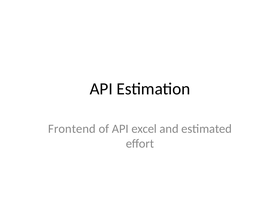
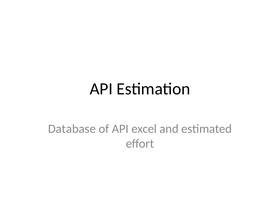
Frontend: Frontend -> Database (72, 129)
